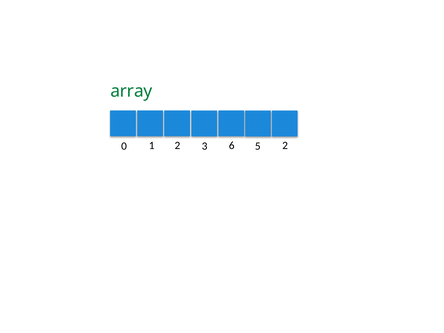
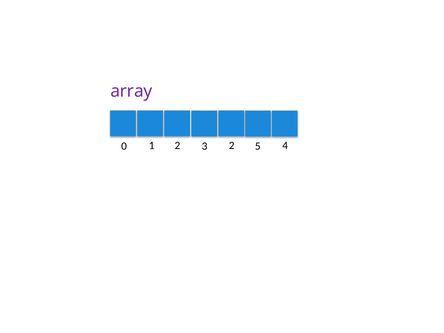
array colour: green -> purple (131, 91)
0 6: 6 -> 2 (232, 146)
5 2: 2 -> 4 (285, 146)
